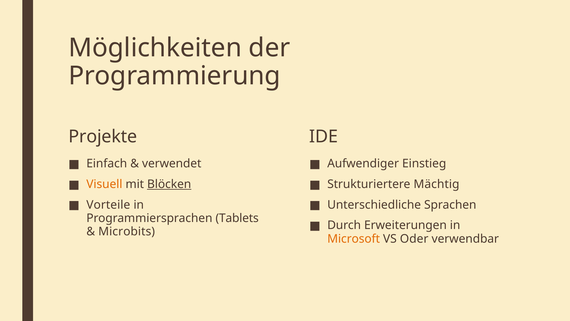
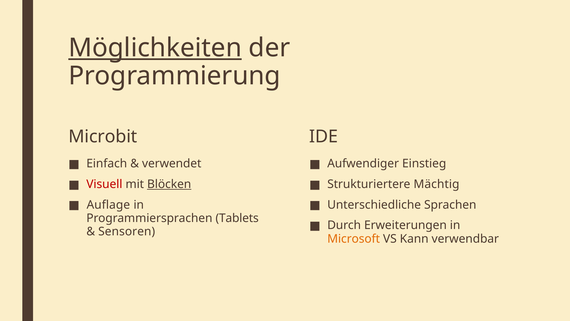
Möglichkeiten underline: none -> present (155, 48)
Projekte: Projekte -> Microbit (103, 136)
Visuell colour: orange -> red (104, 184)
Vorteile: Vorteile -> Auflage (108, 205)
Microbits: Microbits -> Sensoren (127, 231)
Oder: Oder -> Kann (414, 239)
